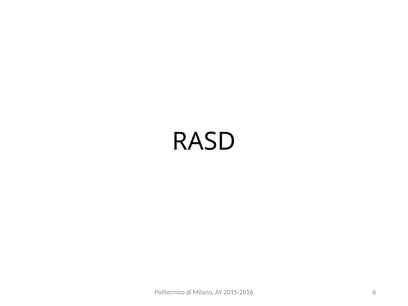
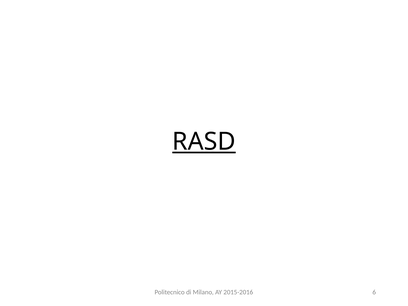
RASD underline: none -> present (204, 142)
